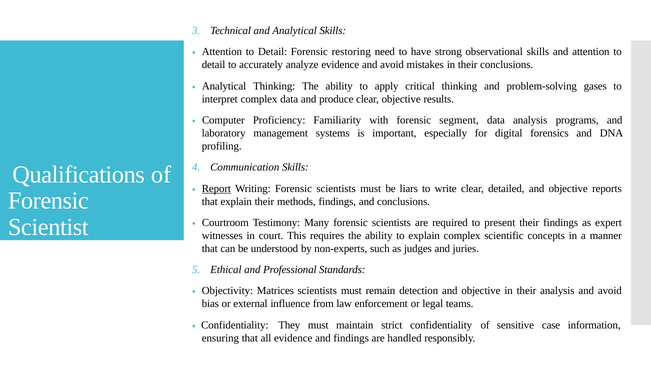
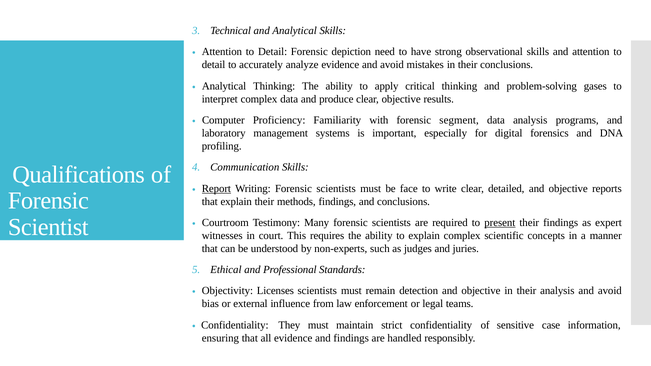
restoring: restoring -> depiction (351, 52)
liars: liars -> face (409, 189)
present underline: none -> present (500, 223)
Matrices: Matrices -> Licenses (275, 291)
